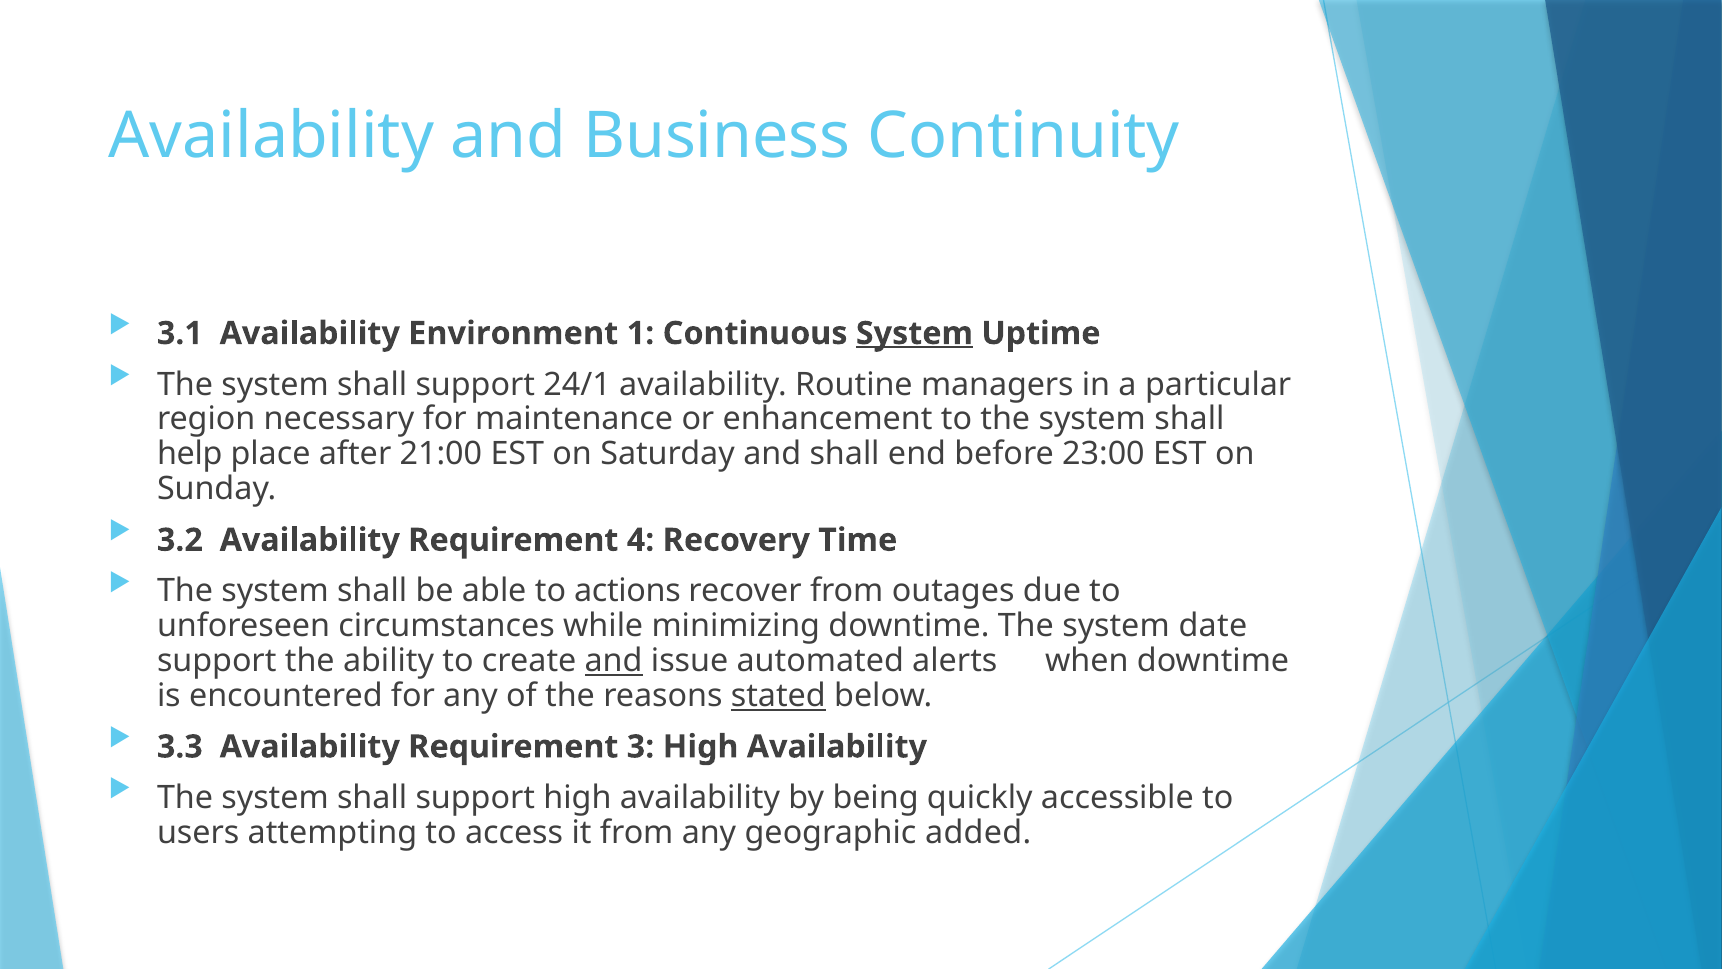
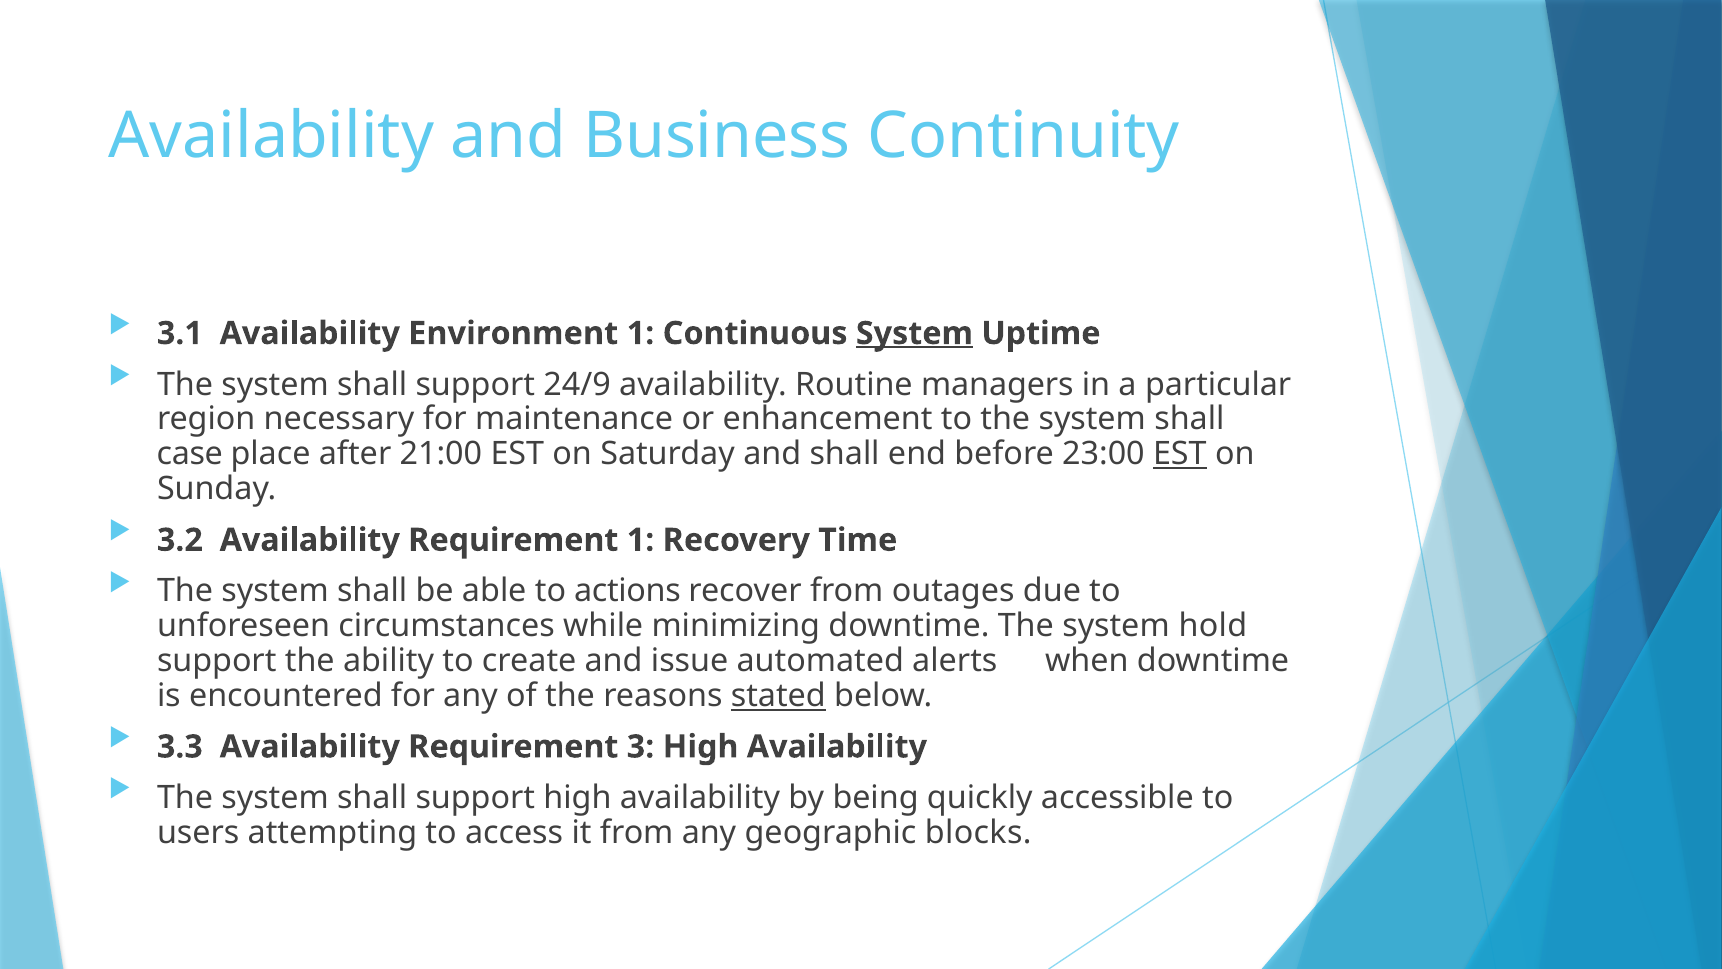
24/1: 24/1 -> 24/9 (577, 384)
help: help -> case (190, 454)
EST underline: none -> present (1180, 454)
Requirement 4: 4 -> 1 (641, 540)
date: date -> hold (1213, 626)
and underline: present -> none (614, 661)
added: added -> blocks (978, 832)
